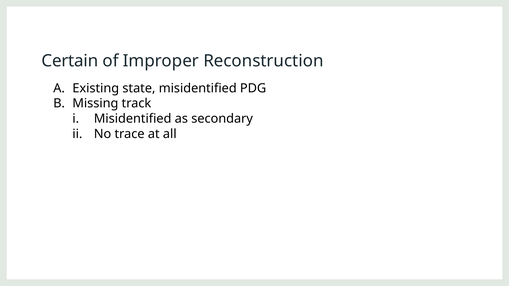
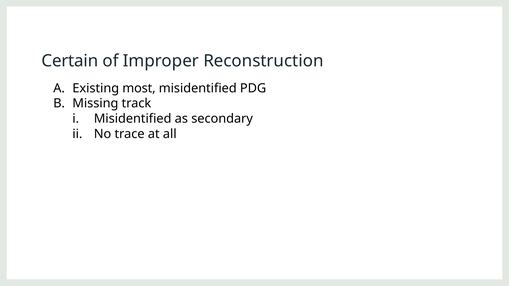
state: state -> most (139, 88)
